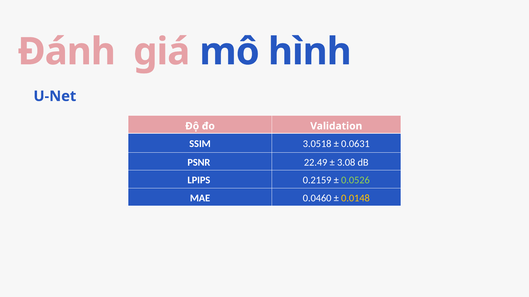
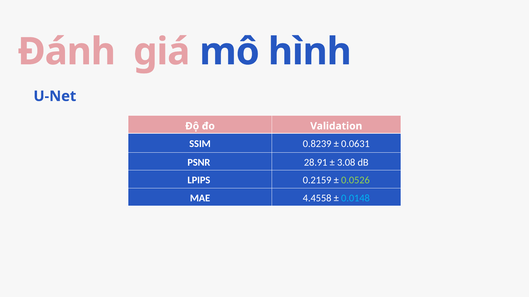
3.0518: 3.0518 -> 0.8239 (317, 144)
22.49: 22.49 -> 28.91 (316, 163)
0.0460: 0.0460 -> 4.4558 (317, 198)
0.0148 colour: yellow -> light blue (355, 198)
